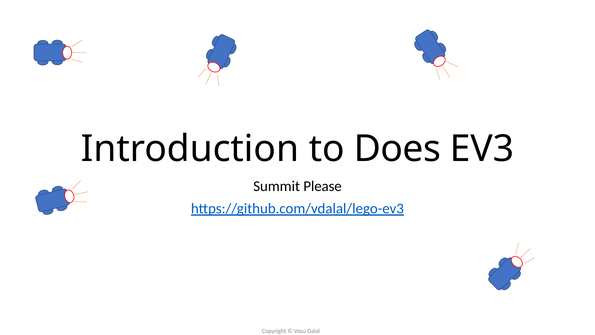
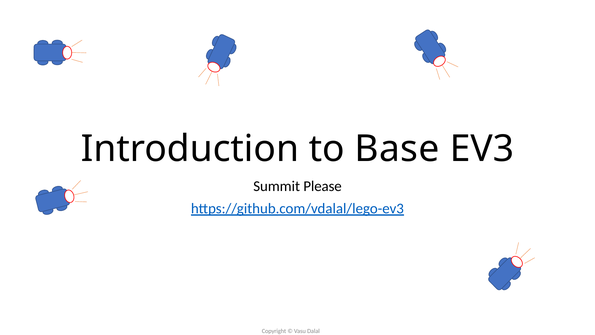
Does: Does -> Base (397, 149)
